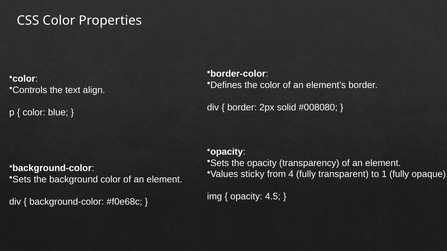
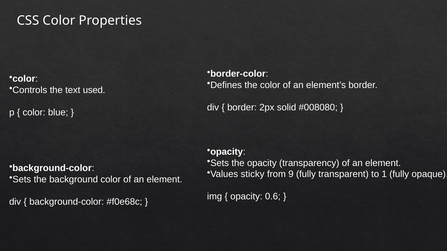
align: align -> used (94, 90)
4: 4 -> 9 (291, 175)
4.5: 4.5 -> 0.6 (273, 197)
